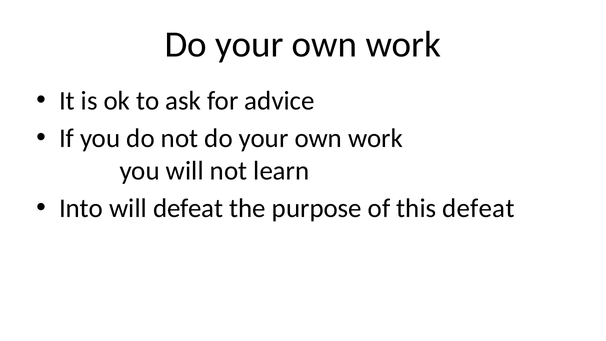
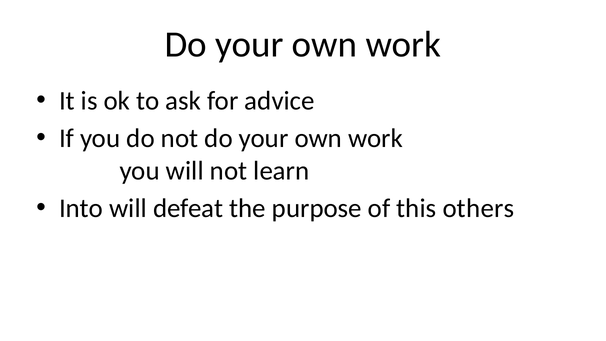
this defeat: defeat -> others (478, 208)
